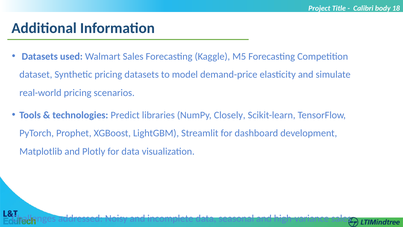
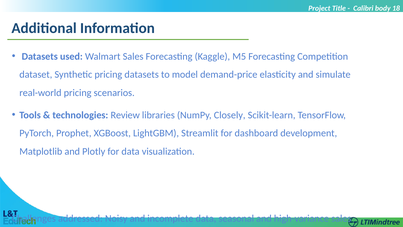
Predict: Predict -> Review (125, 115)
